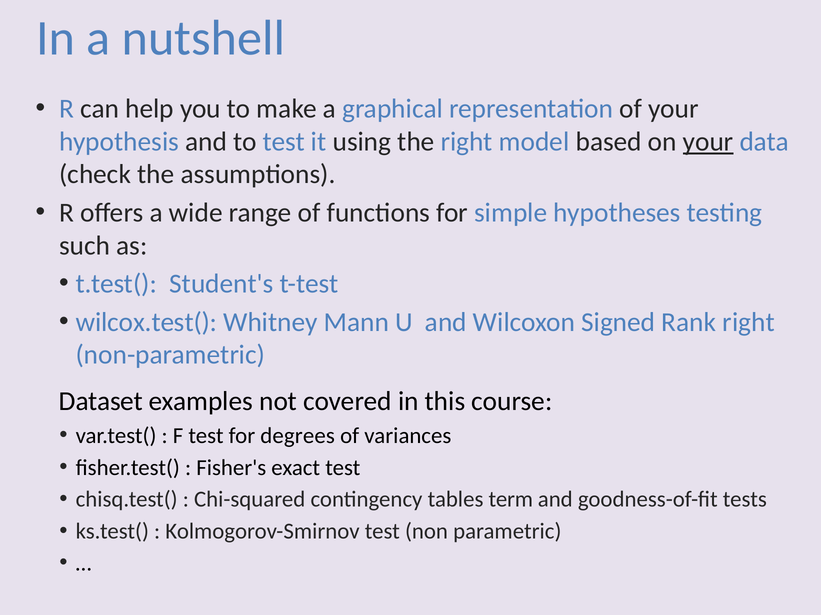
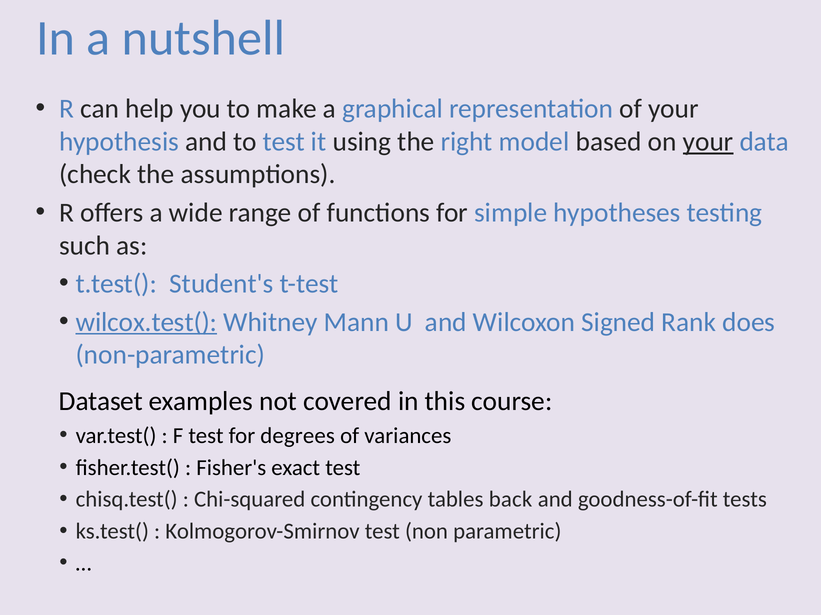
wilcox.test( underline: none -> present (146, 322)
Rank right: right -> does (749, 322)
term: term -> back (511, 500)
